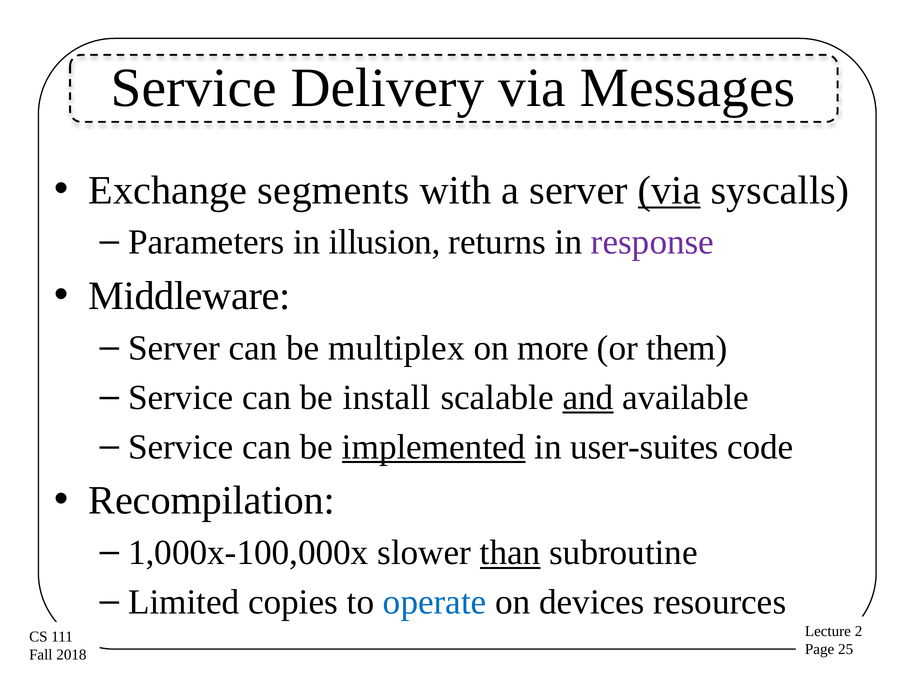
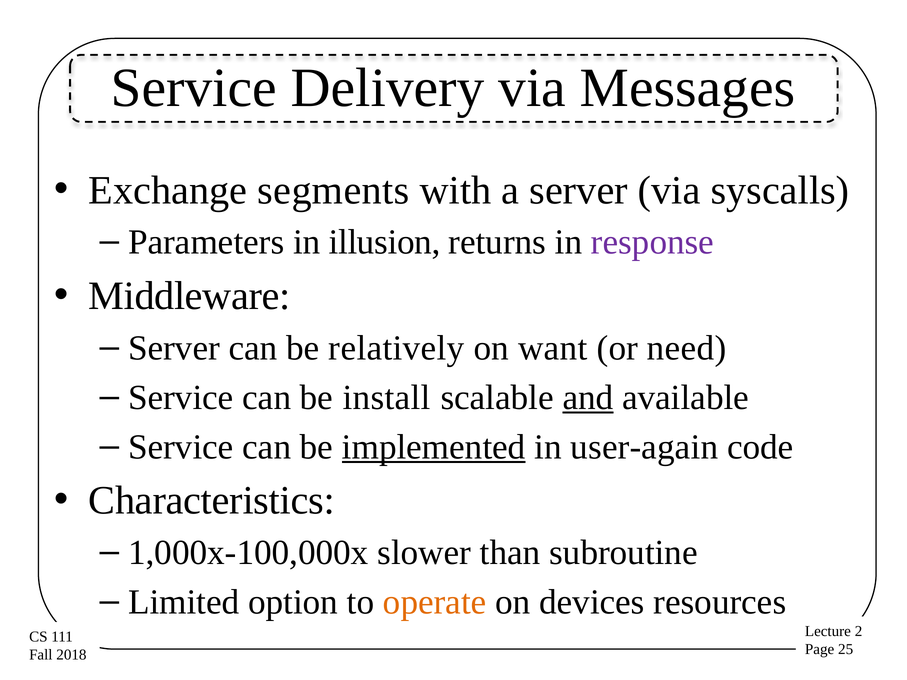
via underline: present -> none (669, 190)
multiplex: multiplex -> relatively (397, 348)
more: more -> want (553, 348)
them: them -> need (687, 348)
user-suites: user-suites -> user-again (644, 447)
Recompilation: Recompilation -> Characteristics (212, 501)
than underline: present -> none (510, 553)
copies: copies -> option (293, 602)
operate colour: blue -> orange (435, 602)
